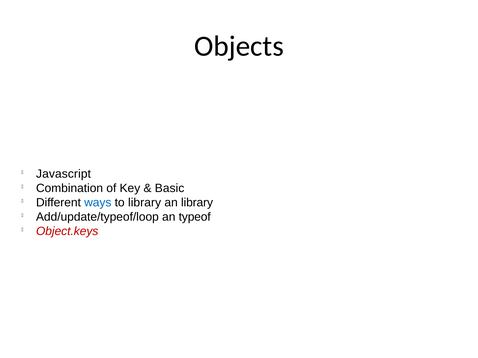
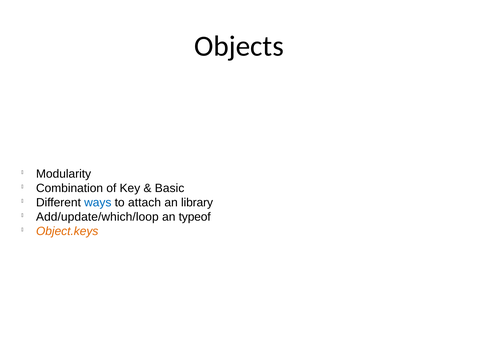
Javascript: Javascript -> Modularity (64, 174)
to library: library -> attach (145, 203)
Add/update/typeof/loop: Add/update/typeof/loop -> Add/update/which/loop (97, 217)
Object.keys colour: red -> orange (67, 231)
